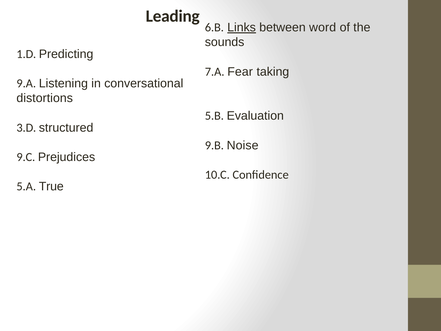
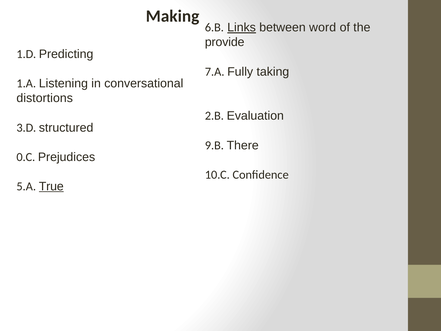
Leading: Leading -> Making (173, 16)
sounds: sounds -> provide (225, 42)
Fear: Fear -> Fully (240, 72)
9.A: 9.A -> 1.A (26, 83)
5.B: 5.B -> 2.B (214, 116)
Noise: Noise -> There (243, 145)
9.C: 9.C -> 0.C (26, 157)
True underline: none -> present (51, 186)
